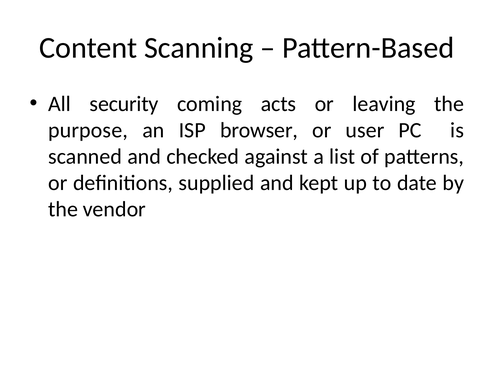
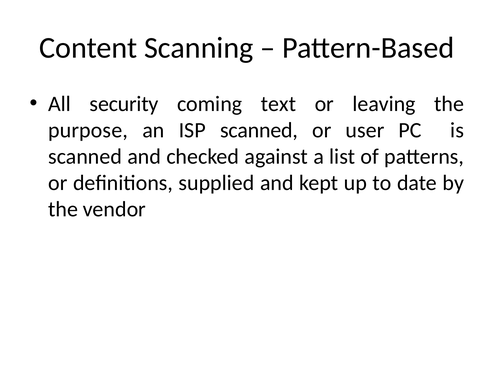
acts: acts -> text (278, 104)
ISP browser: browser -> scanned (259, 130)
